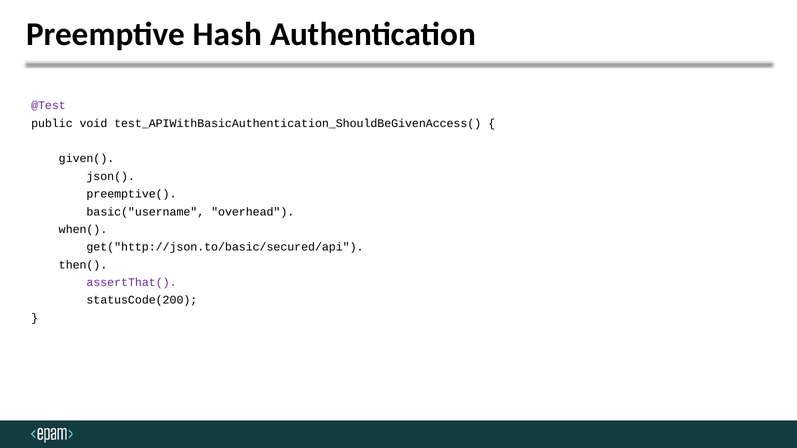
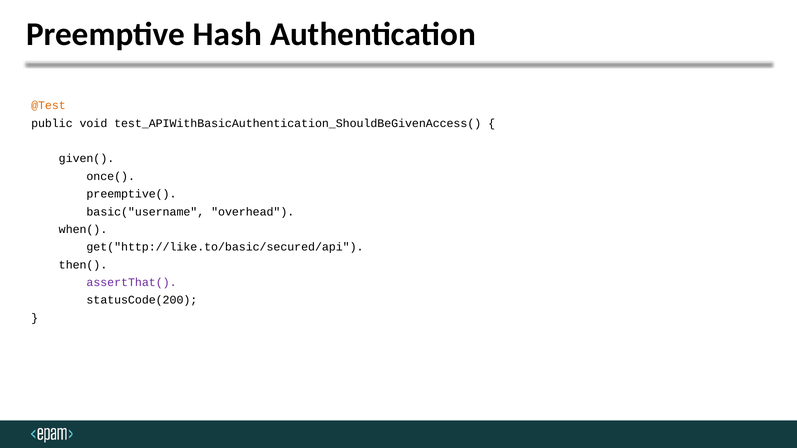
@Test colour: purple -> orange (48, 106)
json(: json( -> once( (111, 176)
get("http://json.to/basic/secured/api: get("http://json.to/basic/secured/api -> get("http://like.to/basic/secured/api (225, 247)
